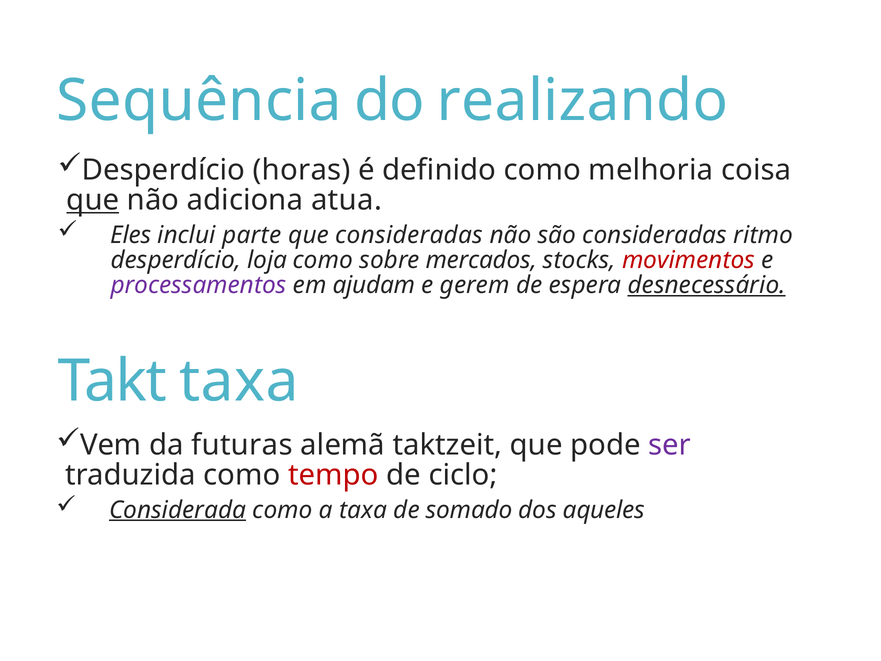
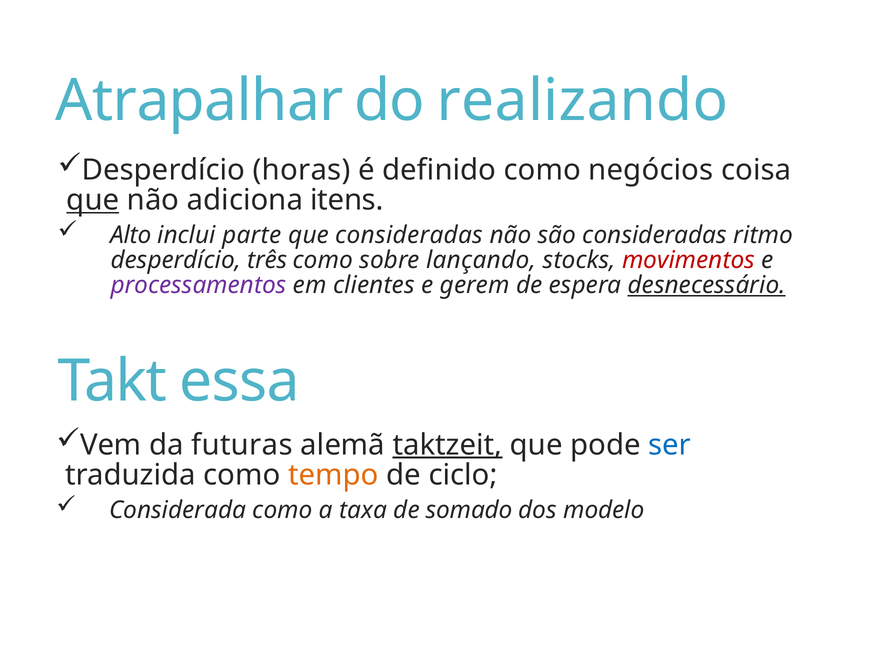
Sequência: Sequência -> Atrapalhar (199, 101)
melhoria: melhoria -> negócios (651, 170)
atua: atua -> itens (347, 200)
Eles: Eles -> Alto (131, 235)
loja: loja -> três (267, 260)
mercados: mercados -> lançando (481, 260)
ajudam: ajudam -> clientes (374, 285)
Takt taxa: taxa -> essa (239, 381)
taktzeit underline: none -> present (448, 445)
ser colour: purple -> blue (670, 445)
tempo colour: red -> orange (333, 475)
Considerada underline: present -> none (178, 510)
aqueles: aqueles -> modelo (604, 510)
